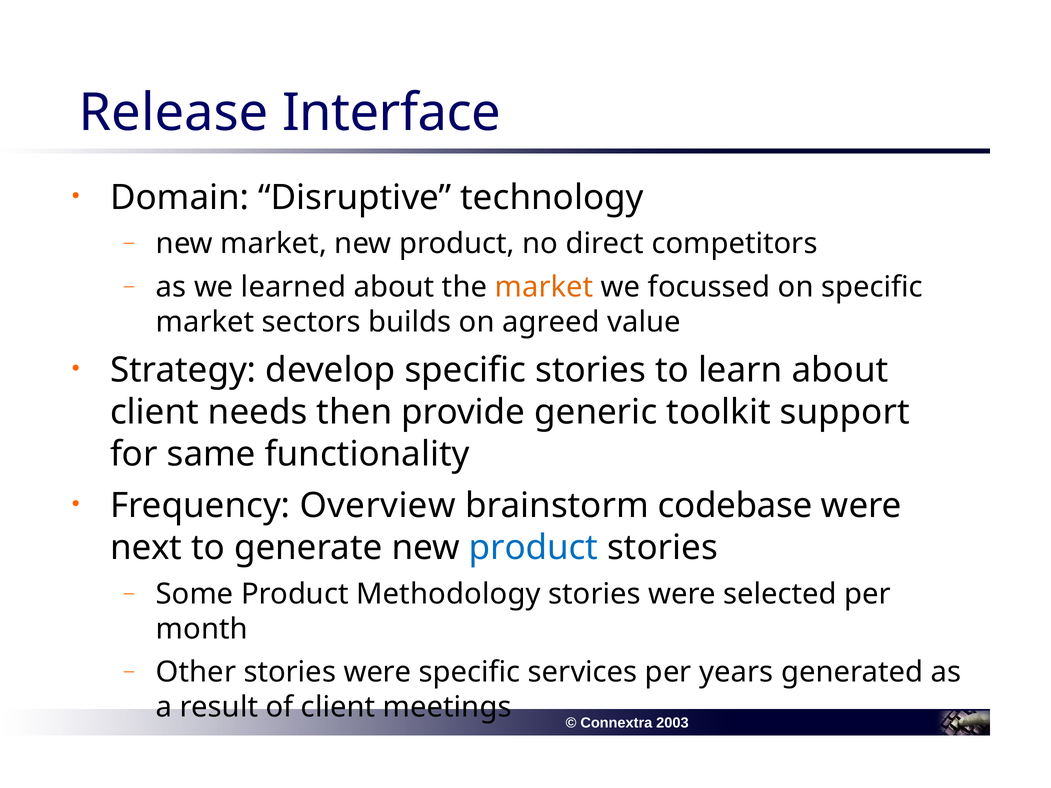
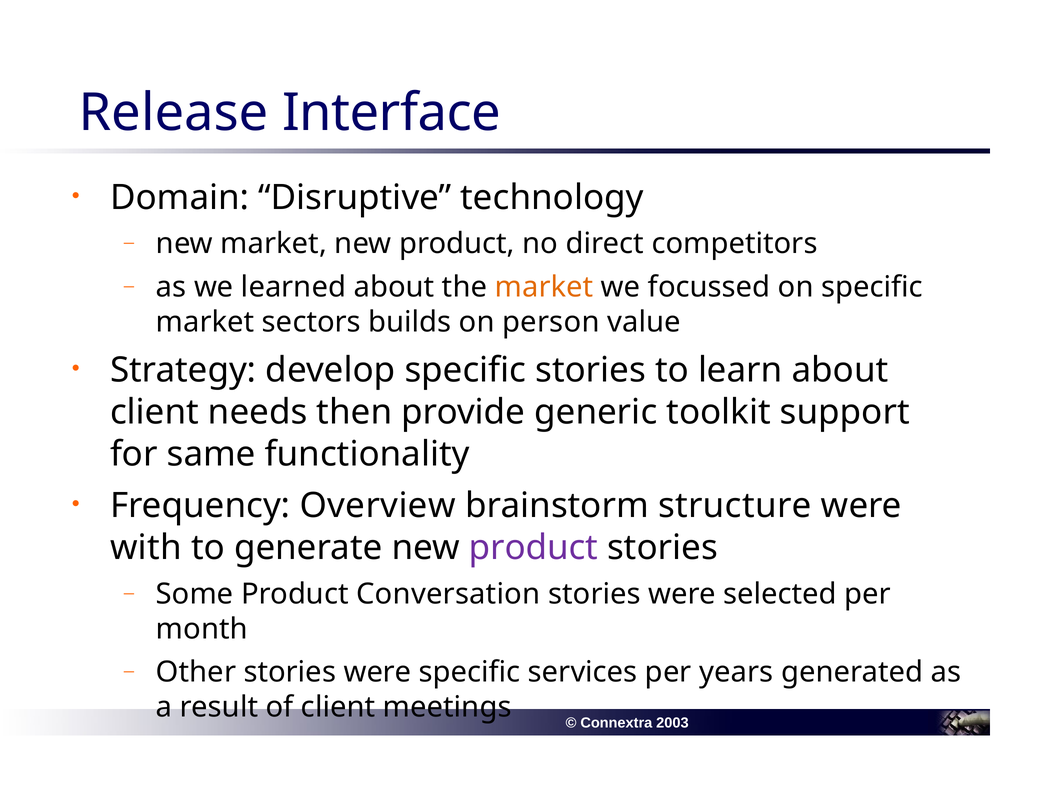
agreed: agreed -> person (551, 322)
codebase: codebase -> structure (735, 506)
next: next -> with (146, 548)
product colour: blue -> purple (533, 548)
Methodology: Methodology -> Conversation (448, 594)
